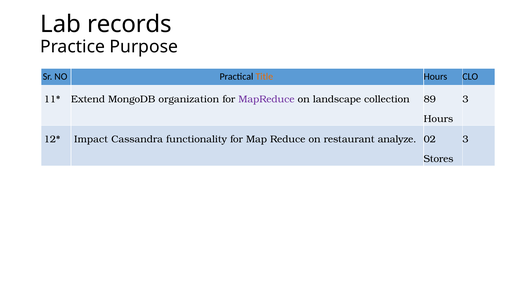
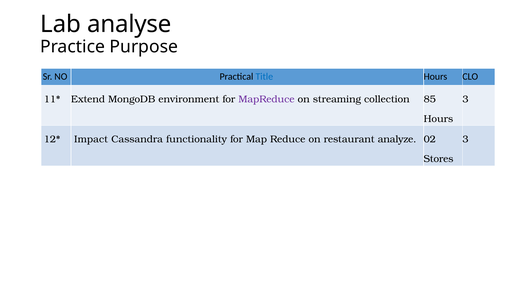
records: records -> analyse (129, 24)
Title colour: orange -> blue (264, 77)
organization: organization -> environment (189, 99)
landscape: landscape -> streaming (337, 99)
89: 89 -> 85 (430, 99)
